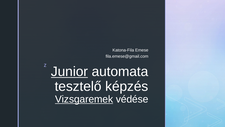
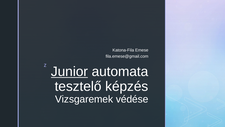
Vizsgaremek underline: present -> none (84, 99)
